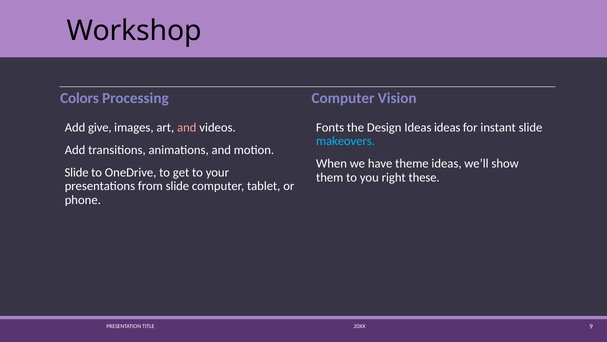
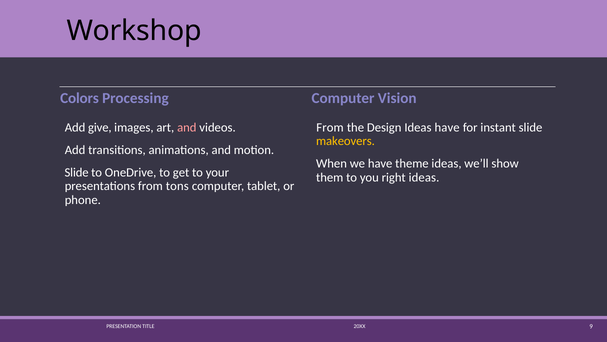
Fonts: Fonts -> From (330, 127)
Ideas ideas: ideas -> have (447, 127)
makeovers colour: light blue -> yellow (345, 141)
right these: these -> ideas (424, 177)
from slide: slide -> tons (177, 186)
